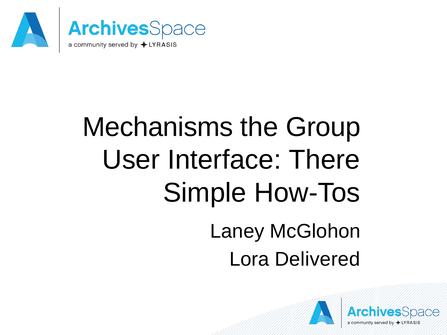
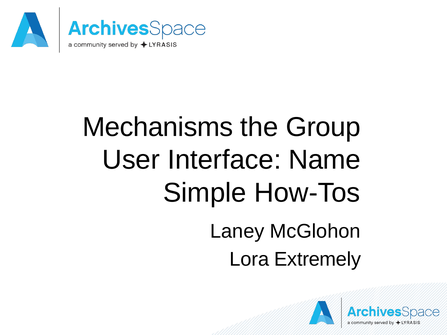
There: There -> Name (325, 160)
Delivered: Delivered -> Extremely (318, 259)
